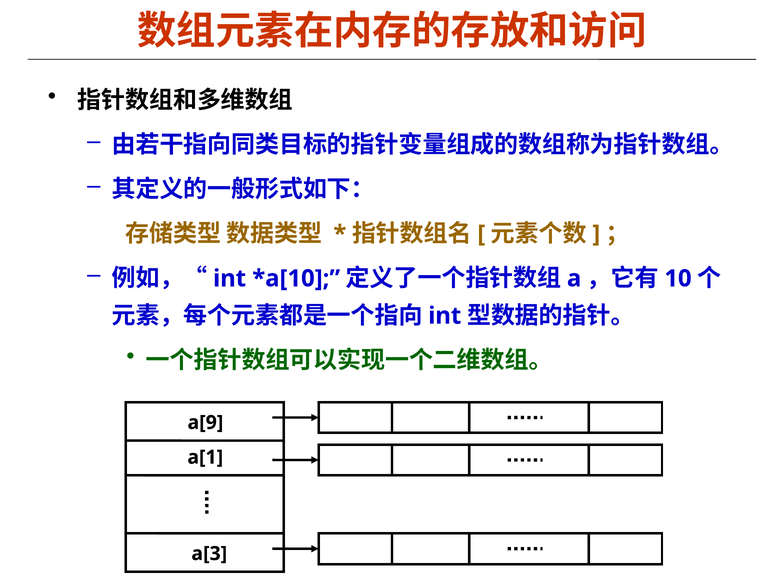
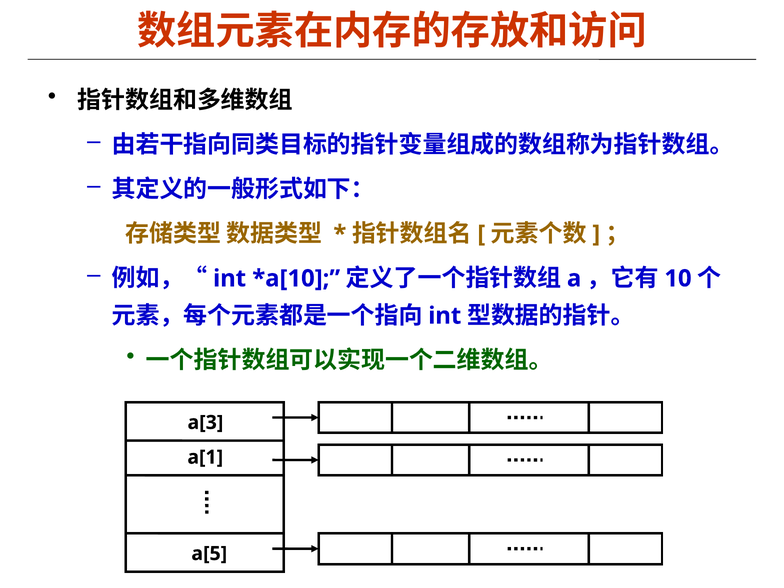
a[9: a[9 -> a[3 (205, 423)
a[3: a[3 -> a[5 (209, 554)
